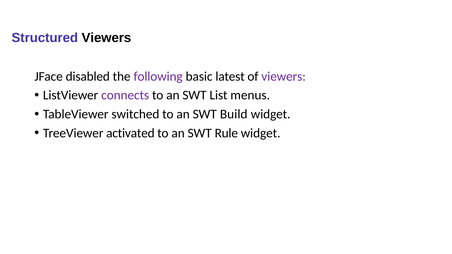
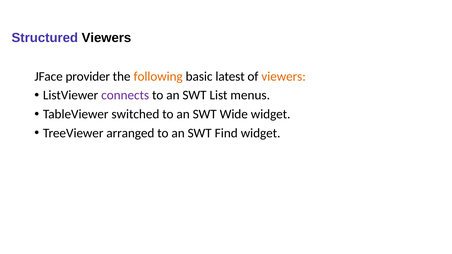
disabled: disabled -> provider (88, 76)
following colour: purple -> orange (158, 76)
viewers colour: purple -> orange (284, 76)
Build: Build -> Wide (234, 114)
activated: activated -> arranged (130, 133)
Rule: Rule -> Find (226, 133)
